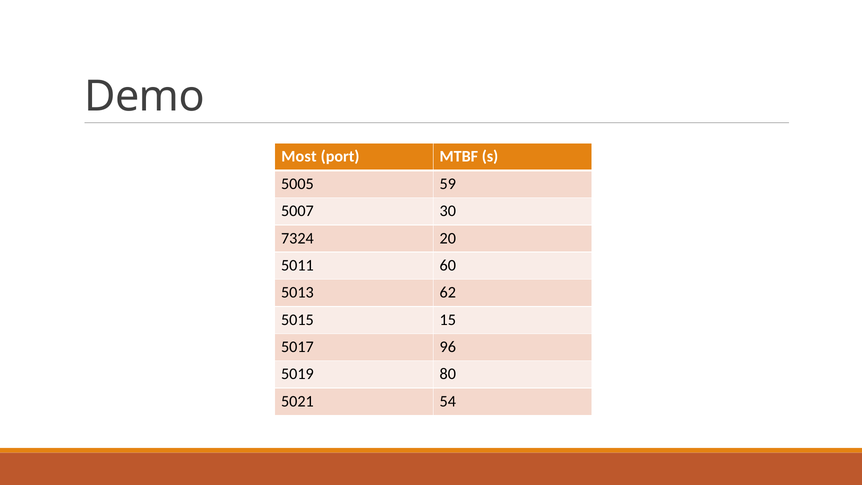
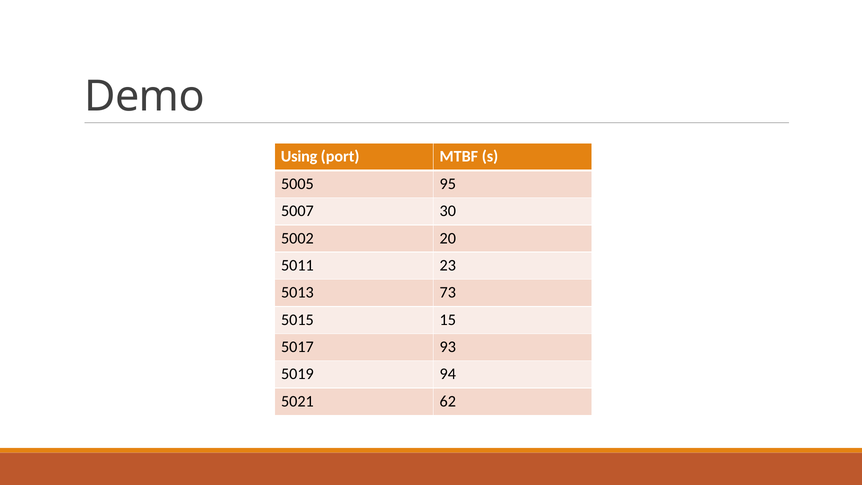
Most: Most -> Using (299, 157)
59: 59 -> 95 (448, 184)
7324: 7324 -> 5002 (297, 238)
60: 60 -> 23 (448, 265)
62: 62 -> 73 (448, 292)
96: 96 -> 93 (448, 347)
80: 80 -> 94 (448, 374)
54: 54 -> 62 (448, 401)
